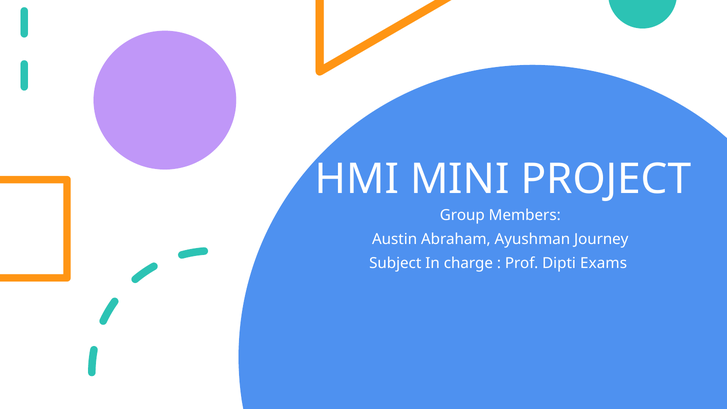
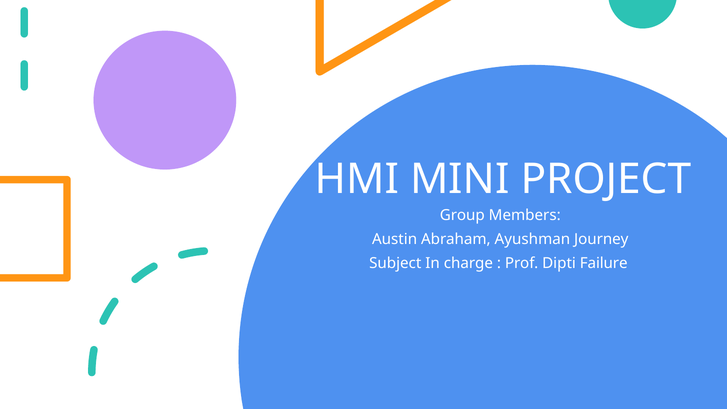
Exams: Exams -> Failure (604, 263)
